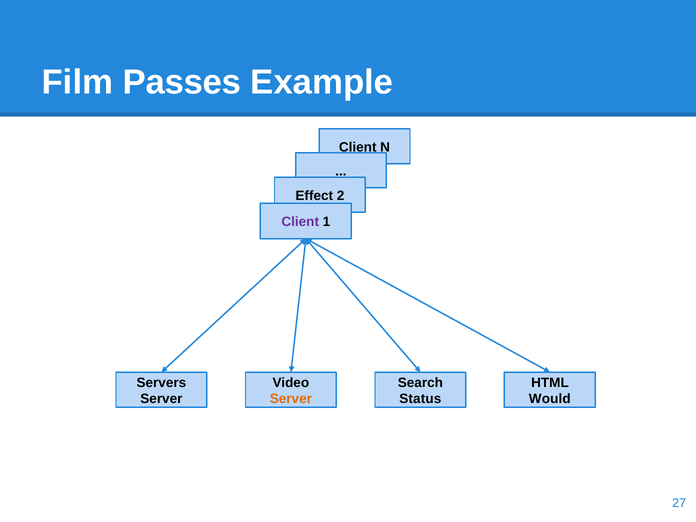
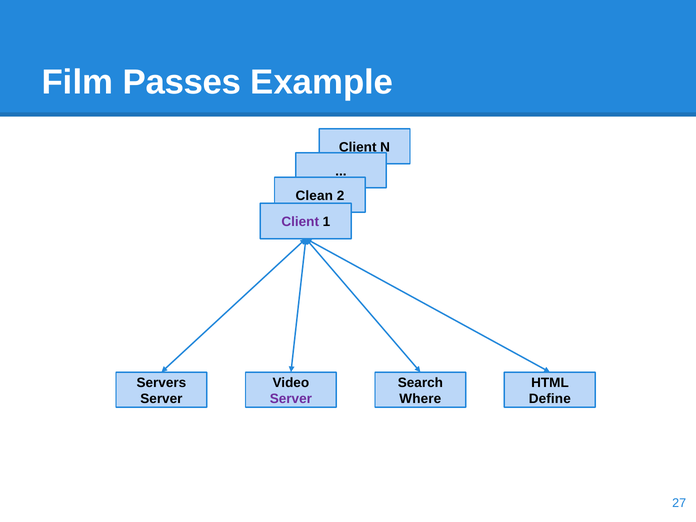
Effect: Effect -> Clean (314, 196)
Server colour: orange -> purple (291, 399)
Status: Status -> Where (420, 399)
Would: Would -> Define (550, 399)
